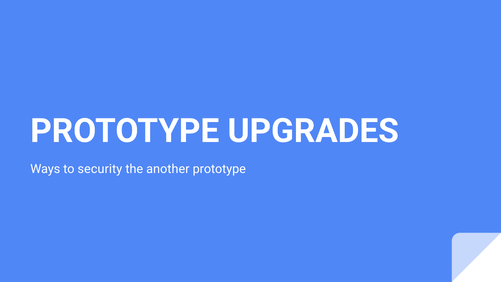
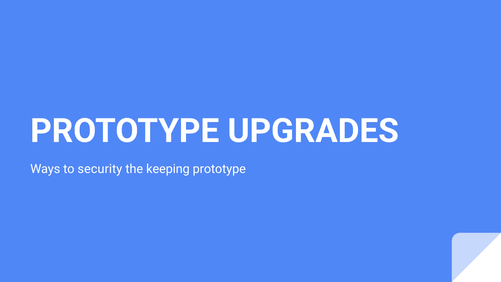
another: another -> keeping (168, 169)
